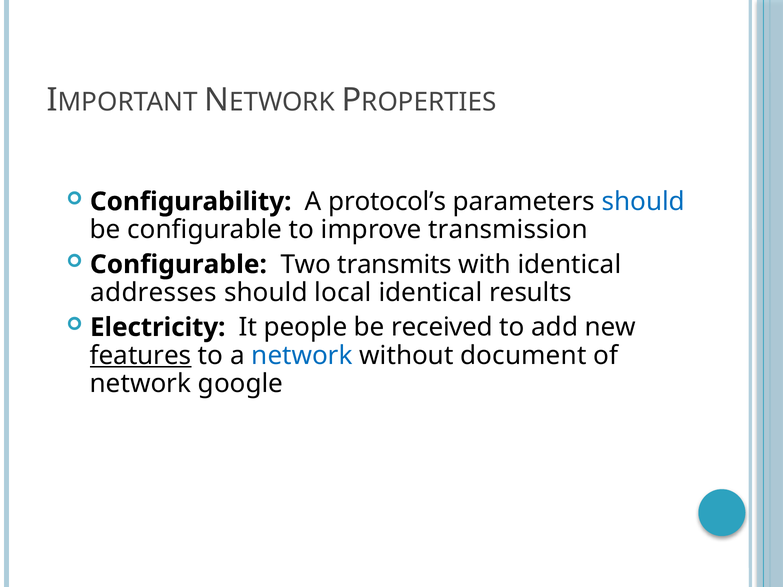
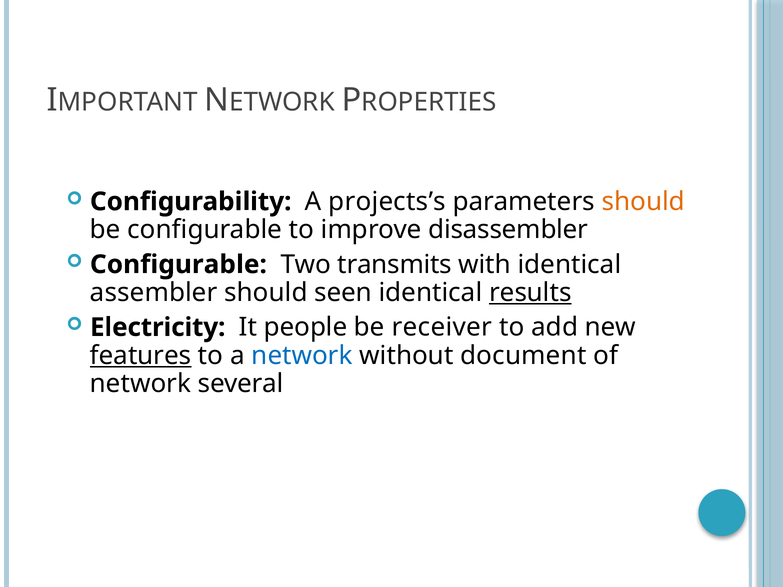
protocol’s: protocol’s -> projects’s (387, 202)
should colour: blue -> orange (643, 202)
transmission: transmission -> disassembler (508, 230)
addresses: addresses -> assembler (154, 293)
local: local -> seen (343, 293)
results underline: none -> present (530, 293)
received: received -> receiver (442, 327)
google: google -> several (241, 384)
